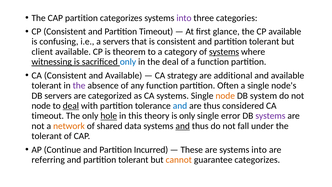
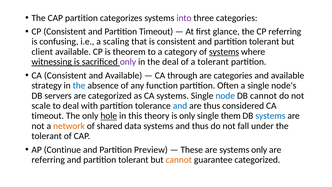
CP available: available -> referring (285, 31)
a servers: servers -> scaling (116, 42)
only colour: blue -> purple (128, 62)
a function: function -> tolerant (213, 62)
strategy: strategy -> through (182, 75)
are additional: additional -> categories (233, 75)
tolerant: tolerant -> strategy (47, 85)
the colour: purple -> blue (79, 85)
node colour: orange -> blue (225, 96)
DB system: system -> cannot (263, 96)
node: node -> scale (41, 106)
deal underline: present -> none (71, 106)
error: error -> them (231, 116)
systems colour: purple -> blue (270, 116)
and underline: present -> none (183, 126)
Incurred: Incurred -> Preview (151, 149)
are systems into: into -> only (259, 149)
guarantee categorizes: categorizes -> categorized (257, 160)
